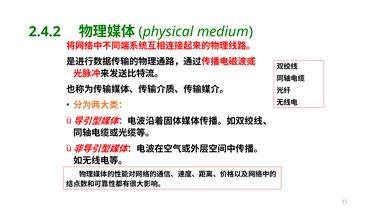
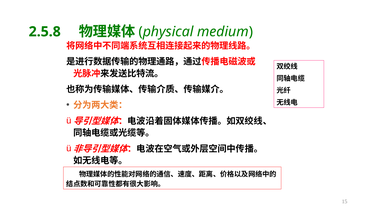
2.4.2: 2.4.2 -> 2.5.8 (45, 32)
